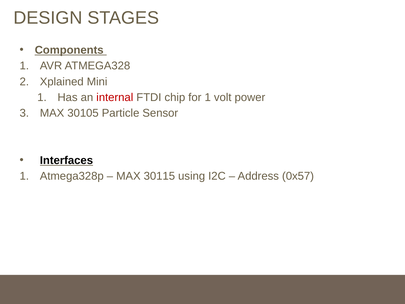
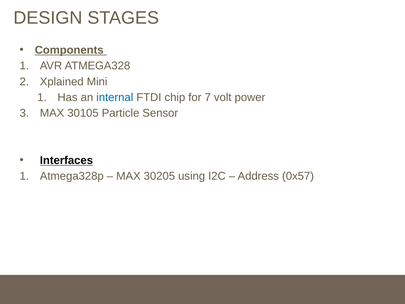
internal colour: red -> blue (115, 97)
for 1: 1 -> 7 (208, 97)
30115: 30115 -> 30205 (159, 176)
